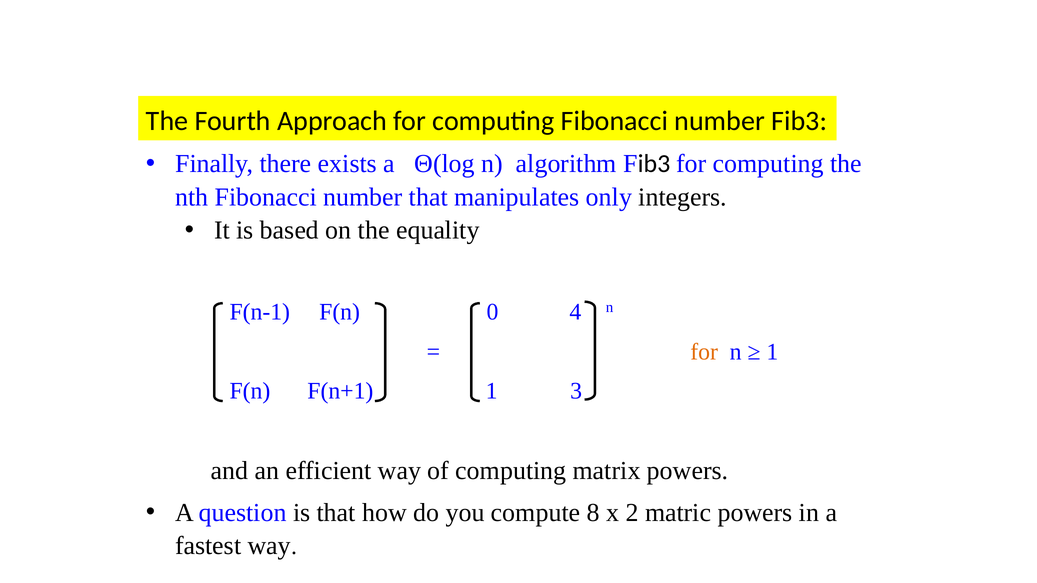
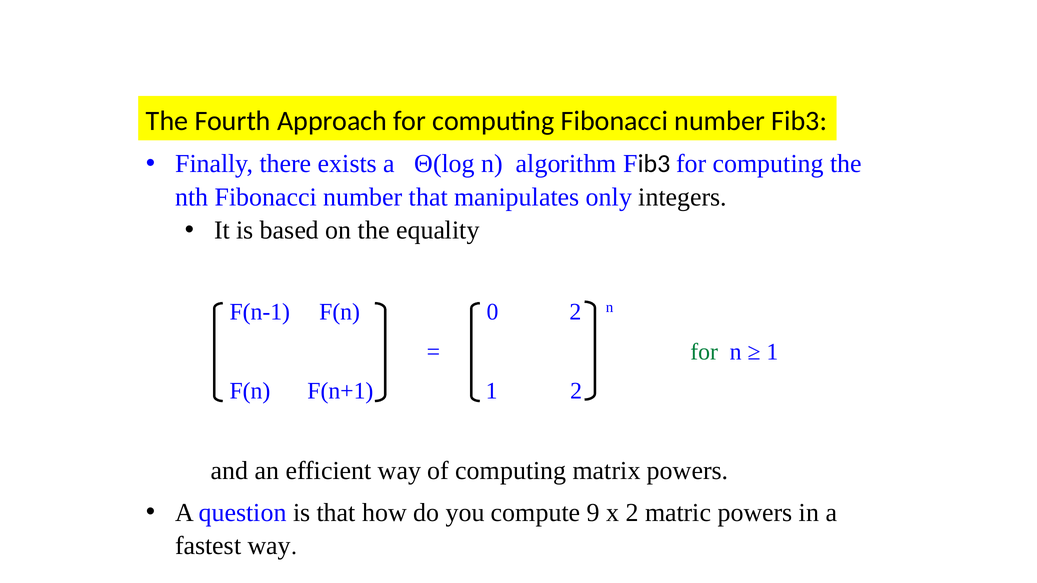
0 4: 4 -> 2 (575, 312)
for colour: orange -> green (704, 352)
1 3: 3 -> 2 (576, 391)
8: 8 -> 9 (593, 513)
